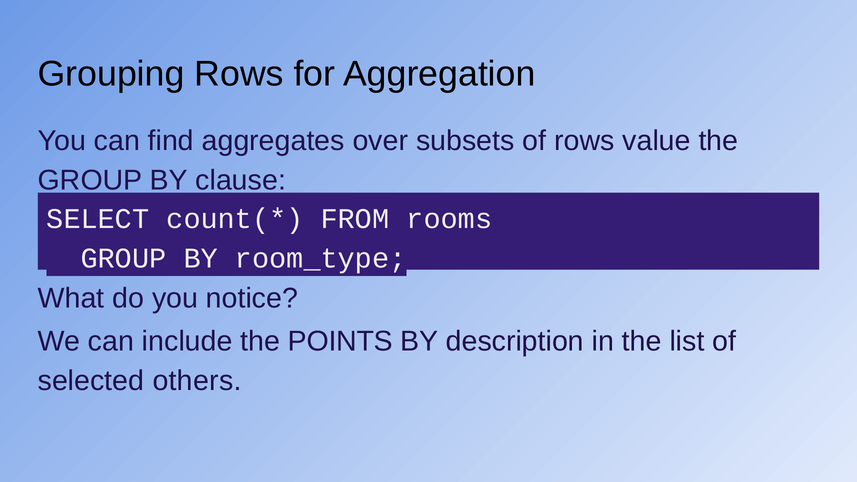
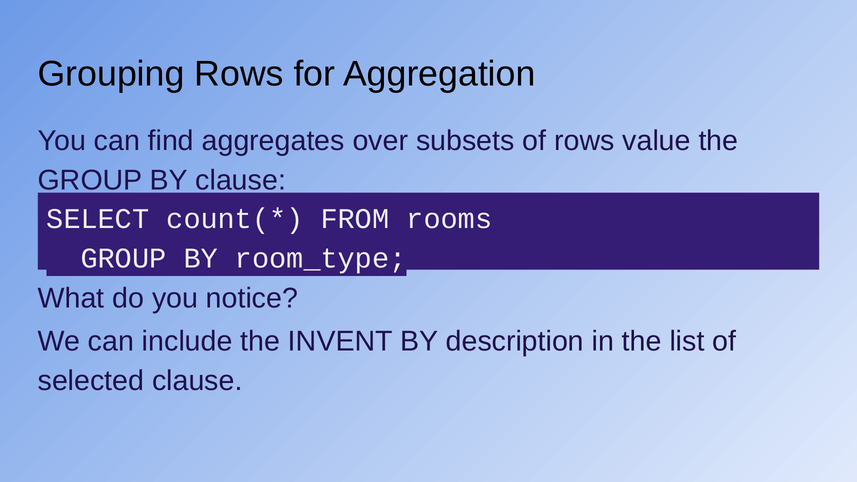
POINTS: POINTS -> INVENT (340, 341)
selected others: others -> clause (197, 381)
